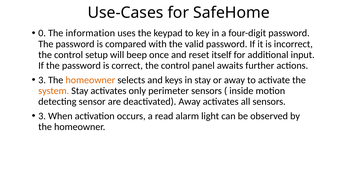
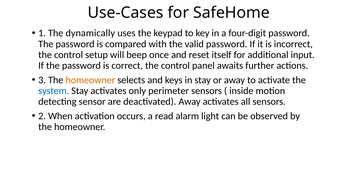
0: 0 -> 1 (42, 33)
information: information -> dynamically (90, 33)
system colour: orange -> blue (54, 91)
3: 3 -> 2 (42, 116)
